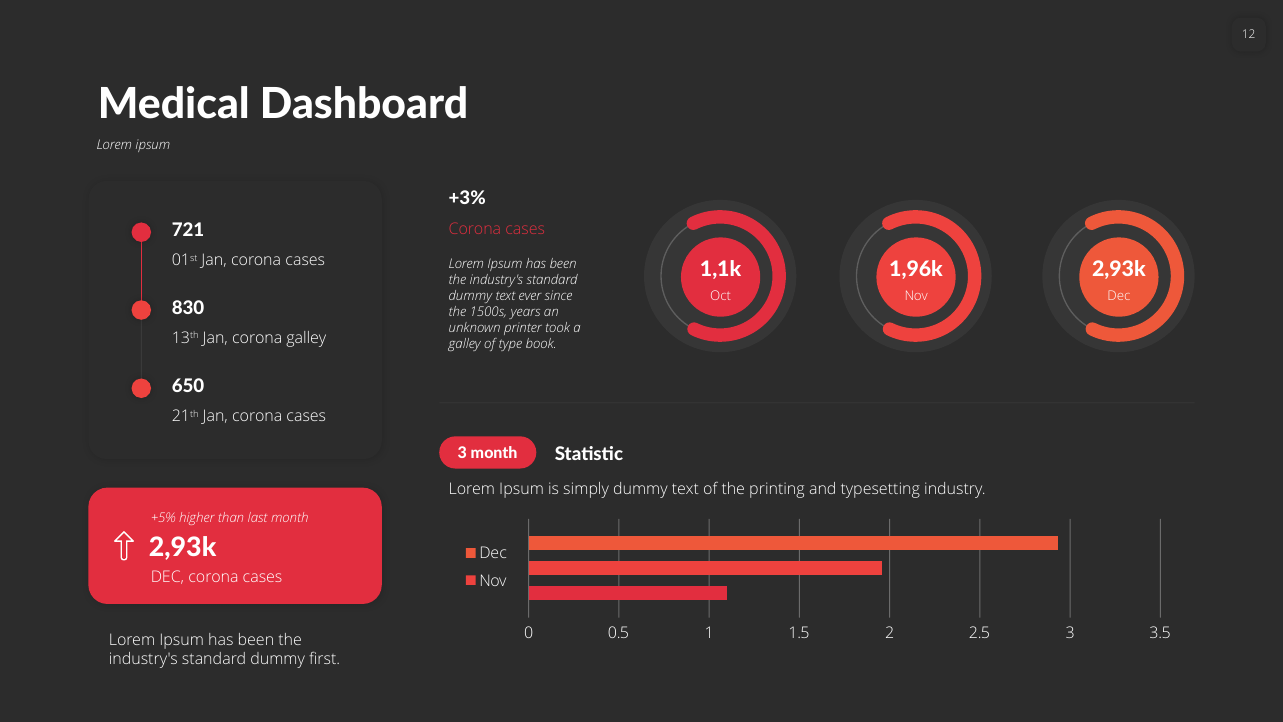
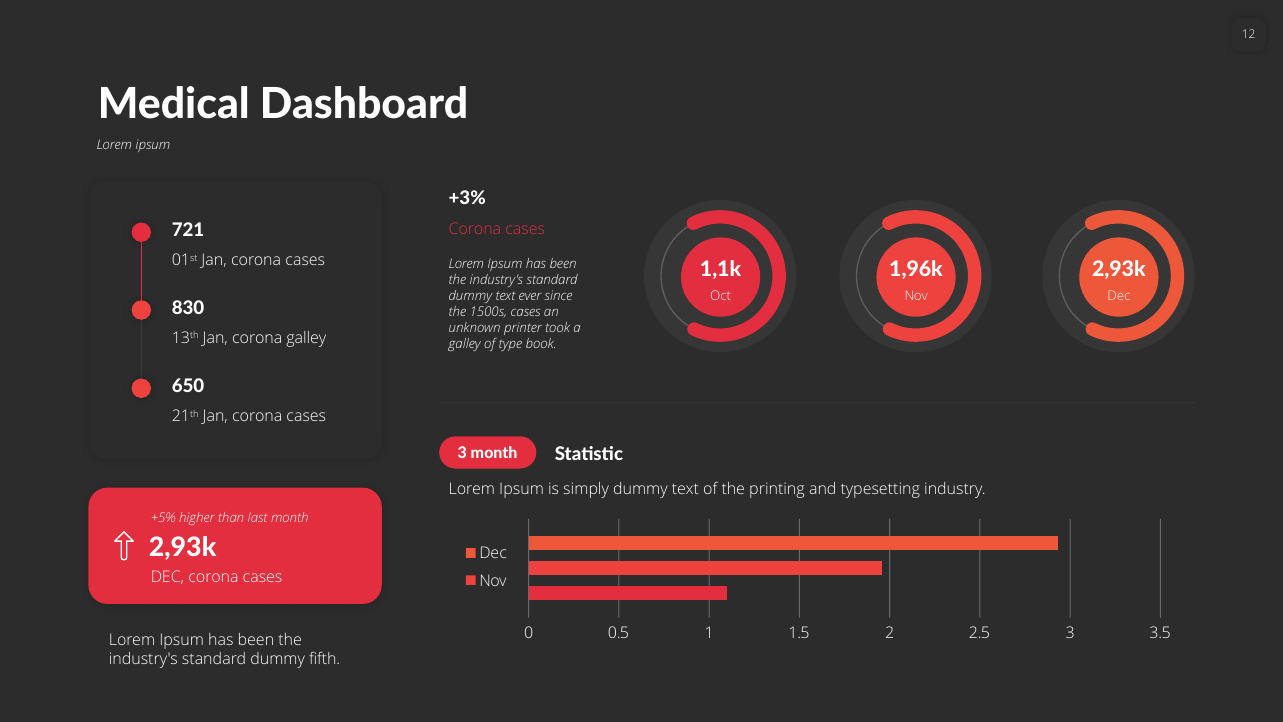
1500s years: years -> cases (526, 312)
first: first -> fifth (325, 659)
